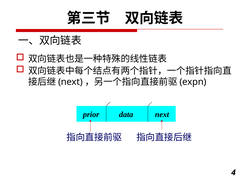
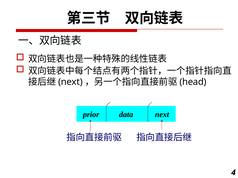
expn: expn -> head (193, 82)
